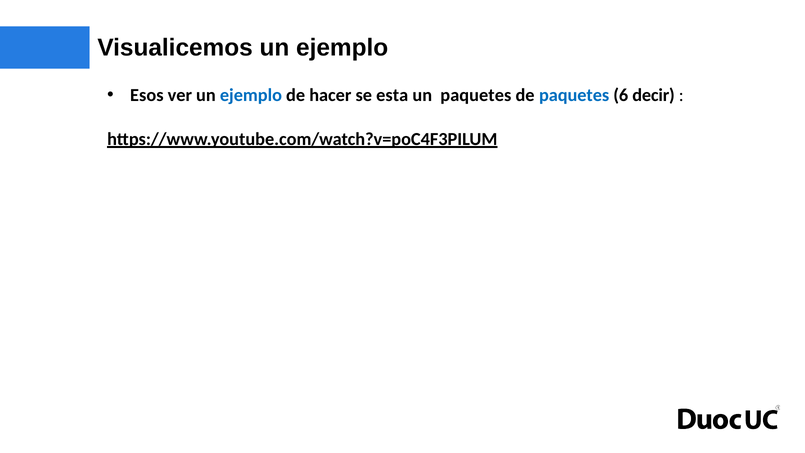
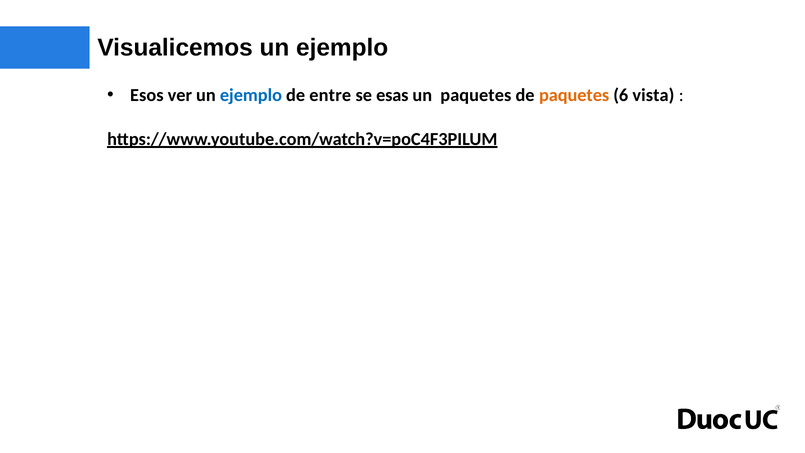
hacer: hacer -> entre (330, 95)
esta: esta -> esas (392, 95)
paquetes colour: blue -> orange (574, 95)
decir: decir -> vista (653, 95)
